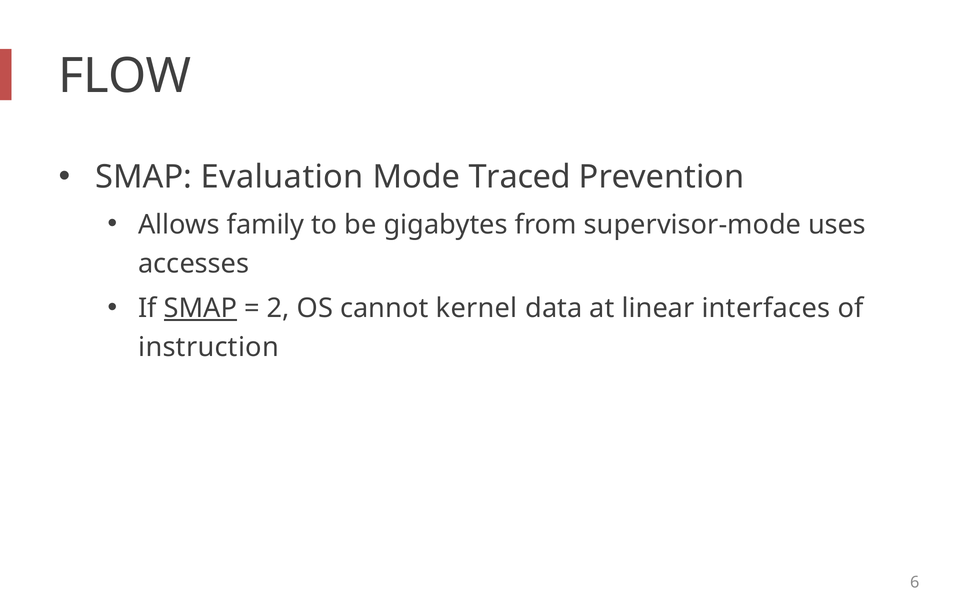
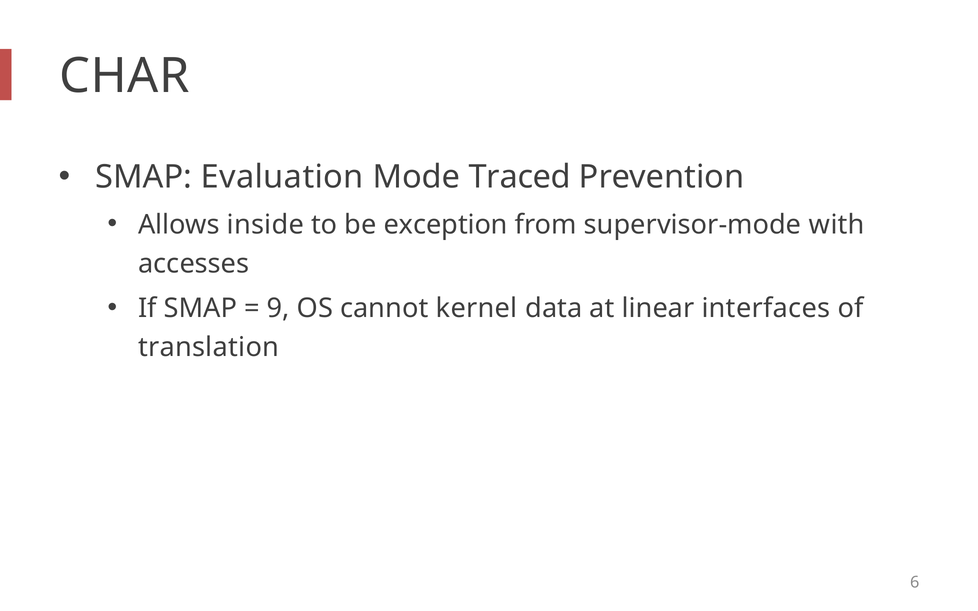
FLOW: FLOW -> CHAR (124, 76)
family: family -> inside (265, 225)
gigabytes: gigabytes -> exception (446, 225)
uses: uses -> with (837, 225)
SMAP underline: present -> none (200, 308)
2: 2 -> 9 (278, 308)
instruction: instruction -> translation (209, 348)
